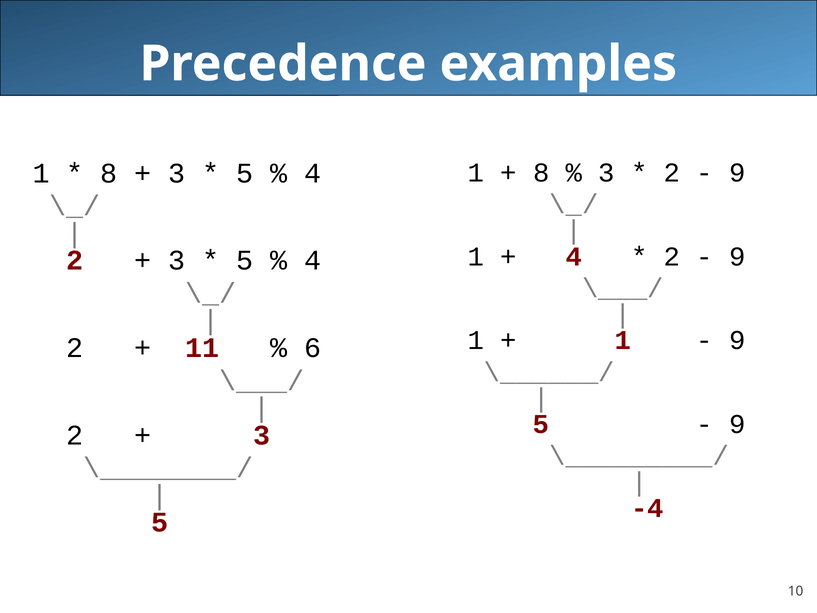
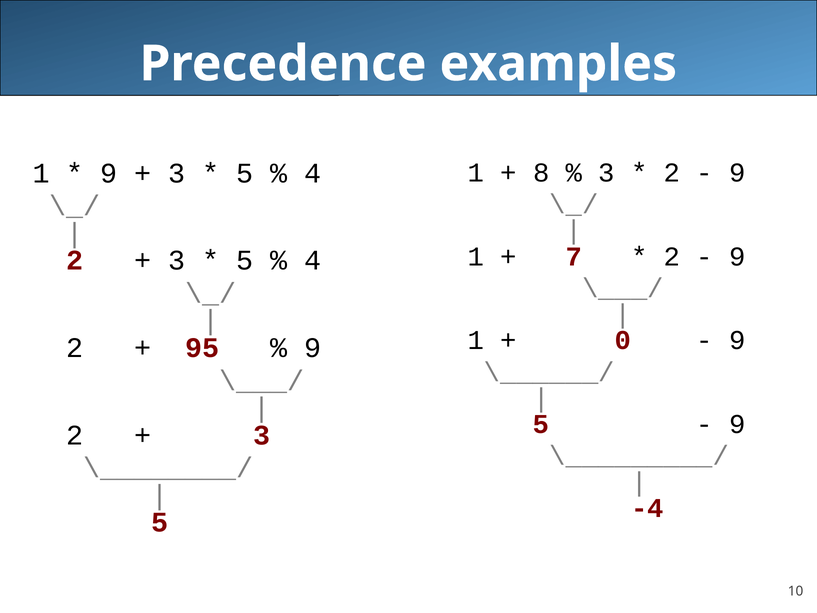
8: 8 -> 9 (109, 173)
4: 4 -> 7 (574, 256)
1: 1 -> 0 (623, 340)
11: 11 -> 95 (202, 348)
6: 6 -> 9 (313, 348)
